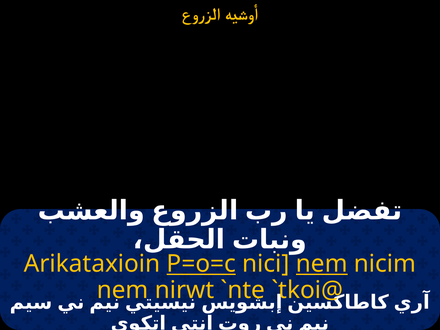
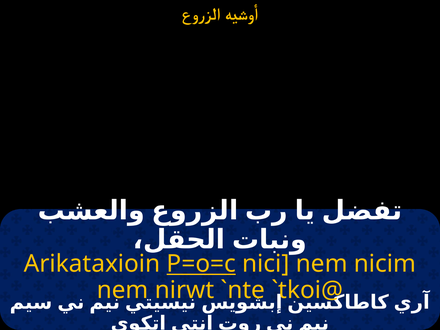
nem underline: present -> none (322, 264)
